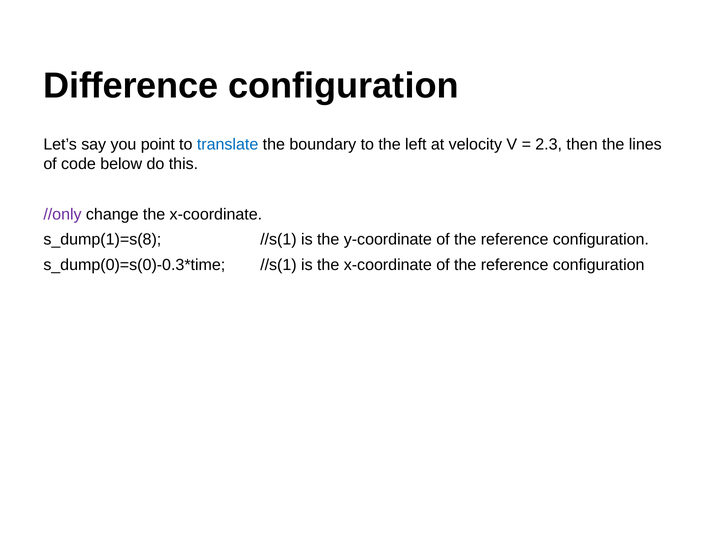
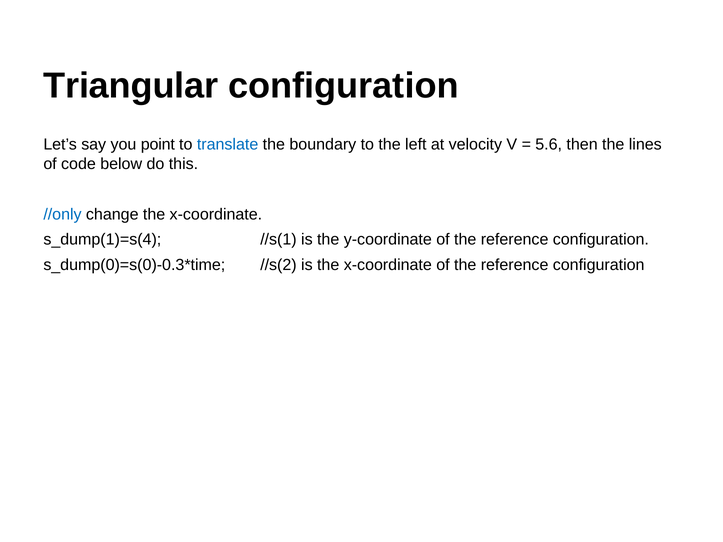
Difference: Difference -> Triangular (131, 86)
2.3: 2.3 -> 5.6 (549, 145)
//only colour: purple -> blue (63, 214)
s_dump(1)=s(8: s_dump(1)=s(8 -> s_dump(1)=s(4 (102, 240)
//s(1: //s(1 -> //s(2 (278, 265)
